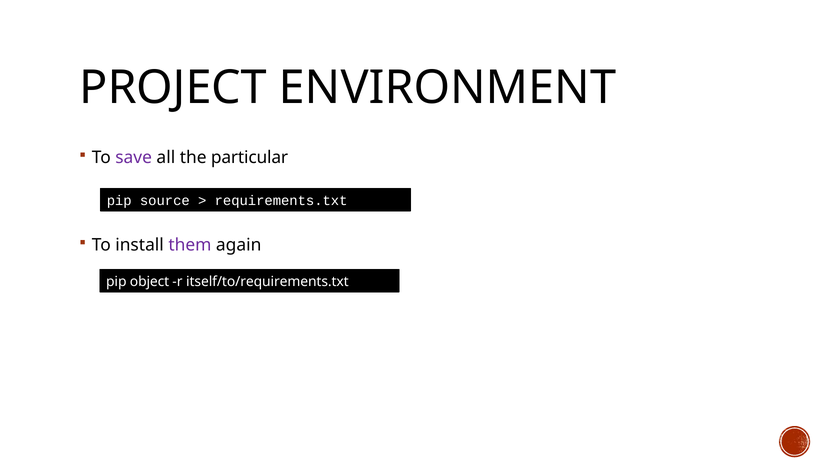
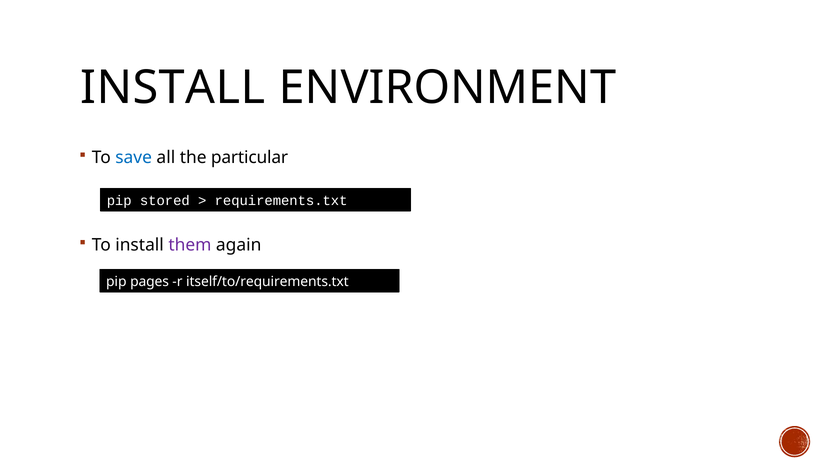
PROJECT: PROJECT -> INSTALL (173, 88)
save colour: purple -> blue (134, 157)
source: source -> stored (165, 200)
object: object -> pages (150, 281)
